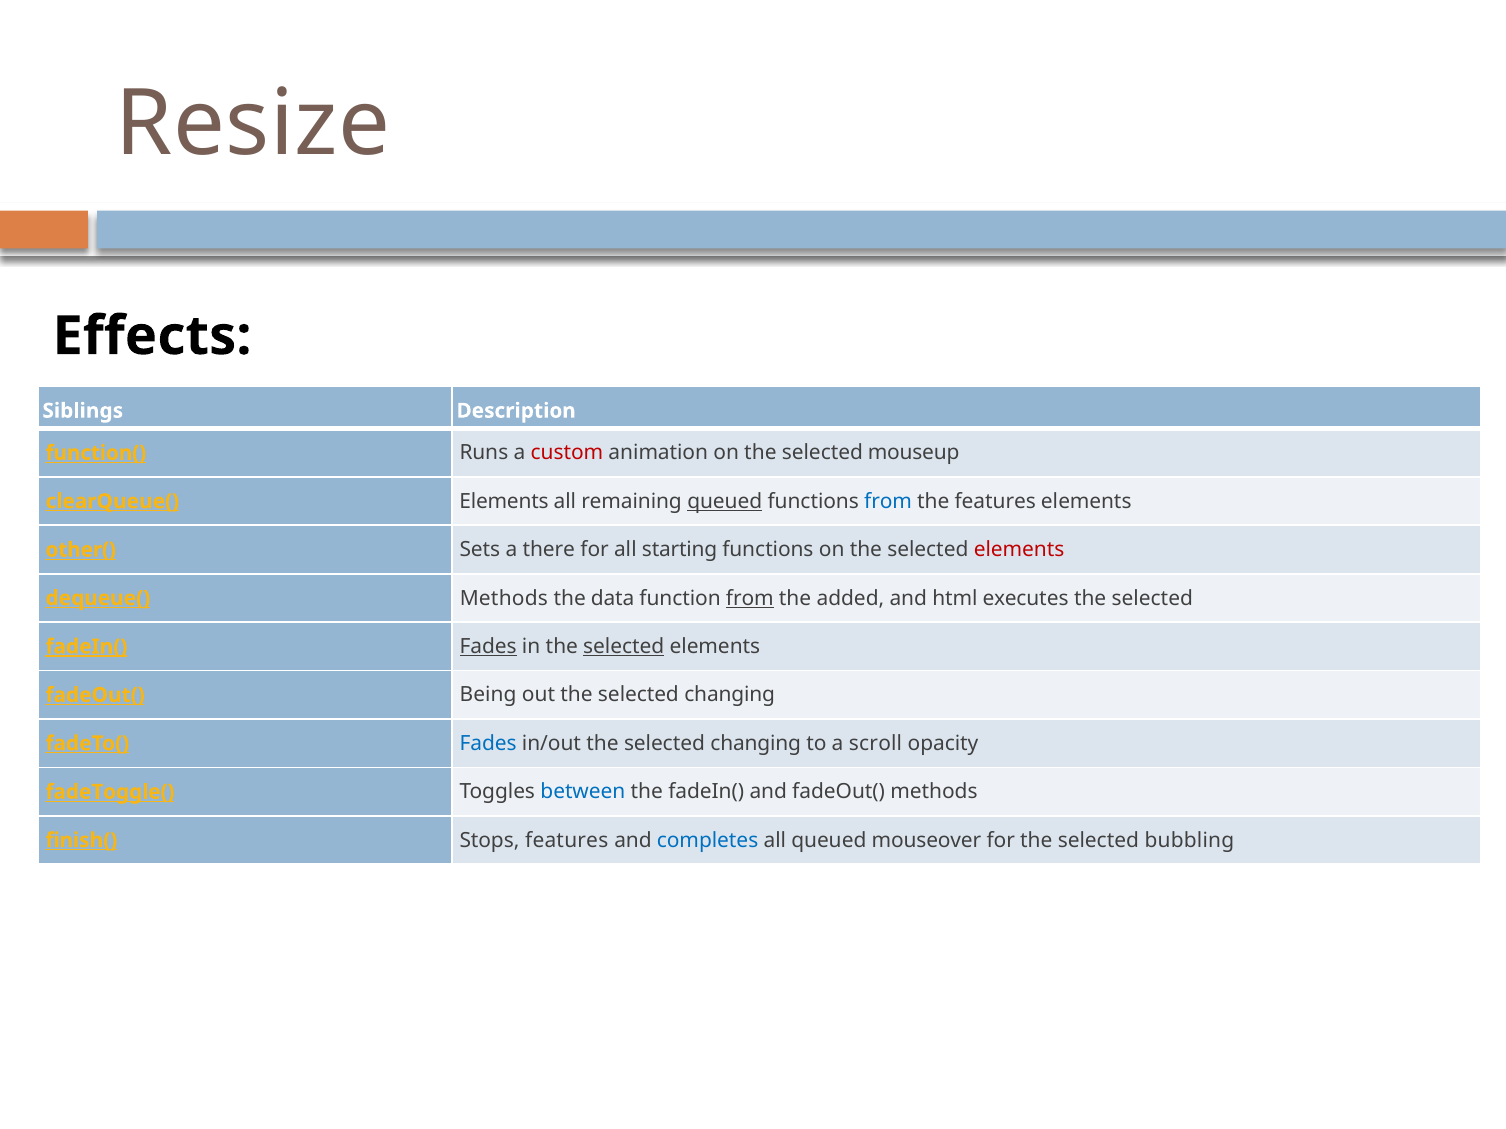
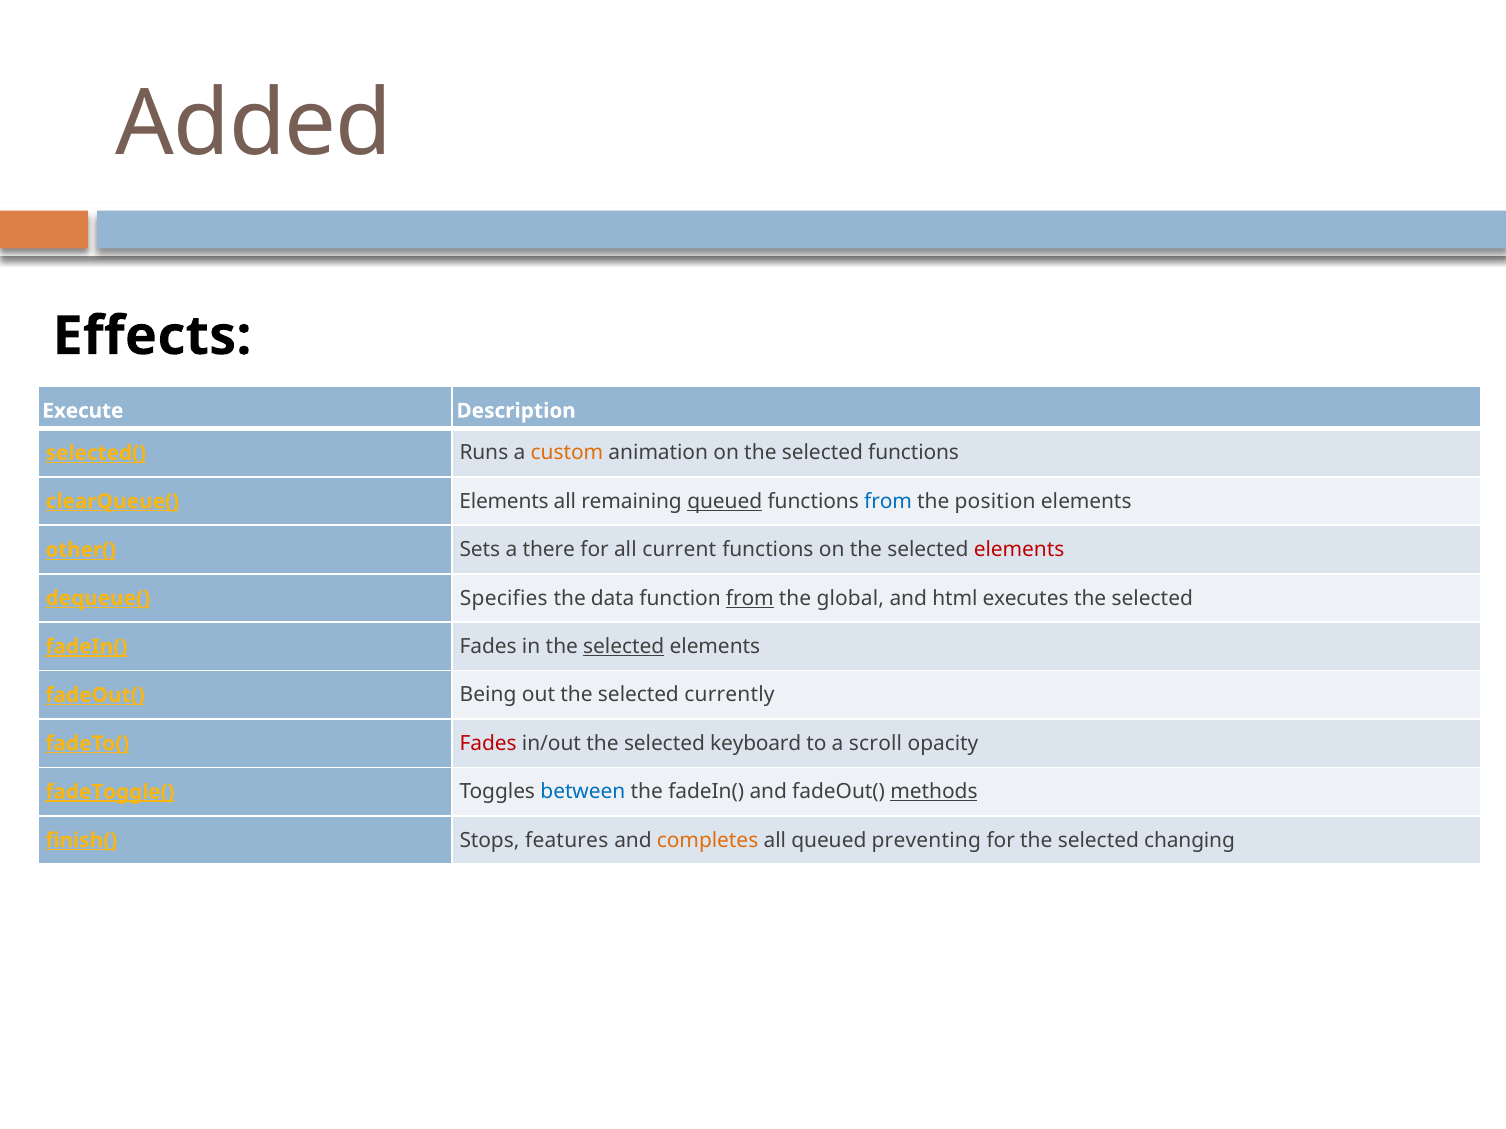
Resize: Resize -> Added (254, 124)
Siblings: Siblings -> Execute (83, 411)
function(: function( -> selected( (96, 453)
custom colour: red -> orange (567, 453)
selected mouseup: mouseup -> functions (914, 453)
the features: features -> position (995, 502)
starting: starting -> current (679, 550)
dequeue( Methods: Methods -> Specifies (504, 598)
added: added -> global (850, 598)
Fades underline: present -> none (488, 647)
out the selected changing: changing -> currently (730, 695)
Fades colour: blue -> red (488, 744)
in/out the selected changing: changing -> keyboard (756, 744)
fadeToggle( underline: none -> present (110, 792)
methods underline: none -> present (934, 792)
completes colour: blue -> orange (708, 841)
mouseover: mouseover -> preventing (926, 841)
bubbling: bubbling -> changing (1190, 841)
